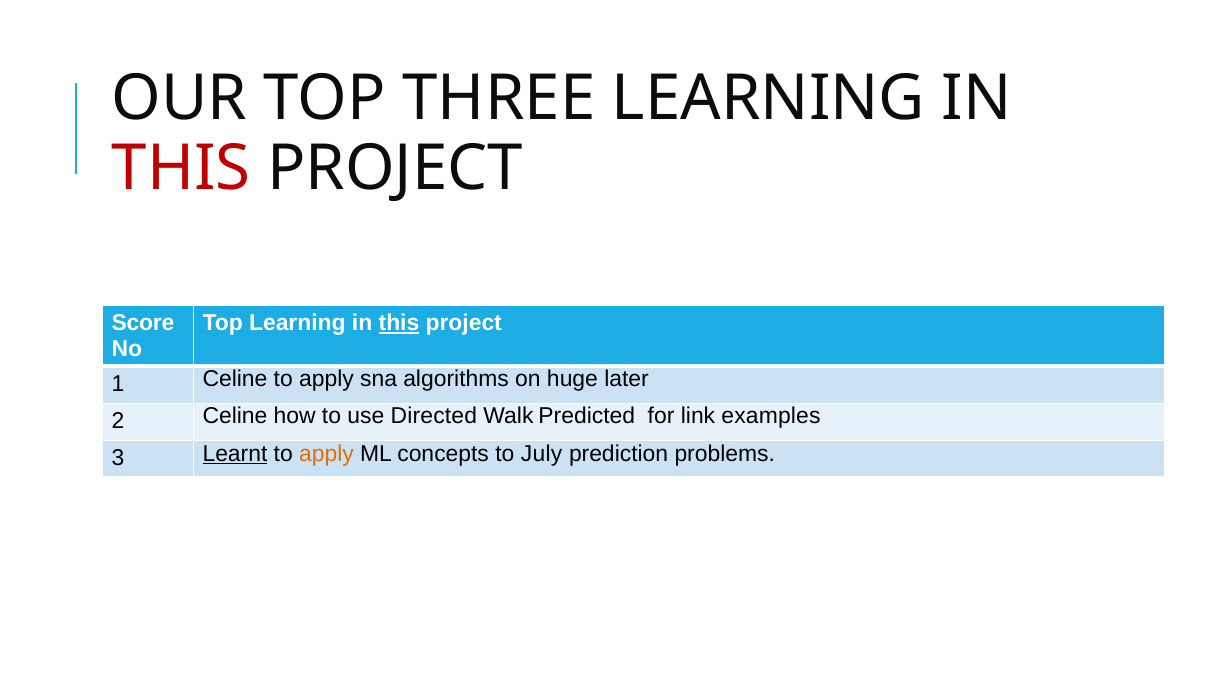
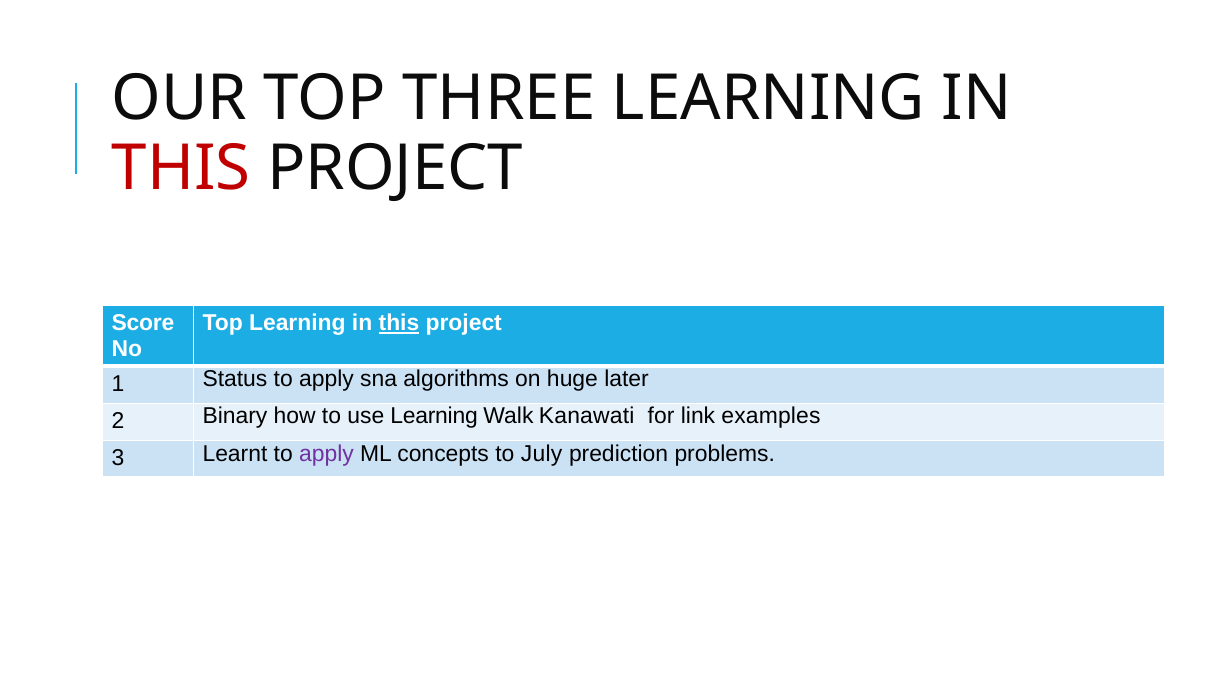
1 Celine: Celine -> Status (235, 379)
2 Celine: Celine -> Binary (235, 416)
use Directed: Directed -> Learning (434, 416)
Predicted: Predicted -> Kanawati (587, 416)
Learnt underline: present -> none (235, 453)
apply colour: orange -> purple (326, 453)
